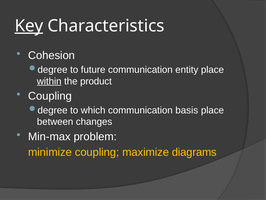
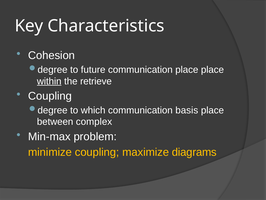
Key underline: present -> none (29, 26)
communication entity: entity -> place (187, 70)
product: product -> retrieve (96, 81)
changes: changes -> complex (94, 122)
